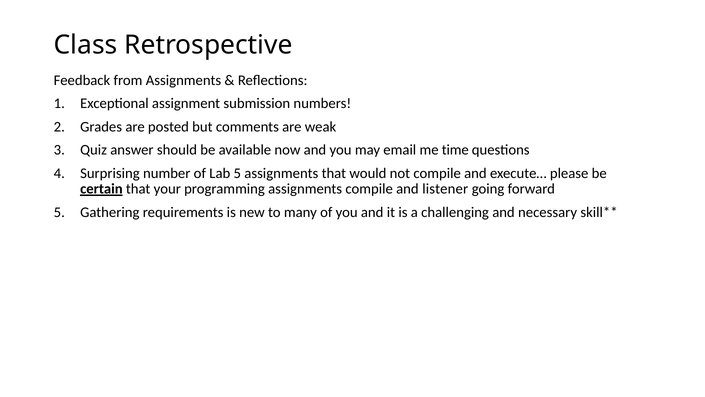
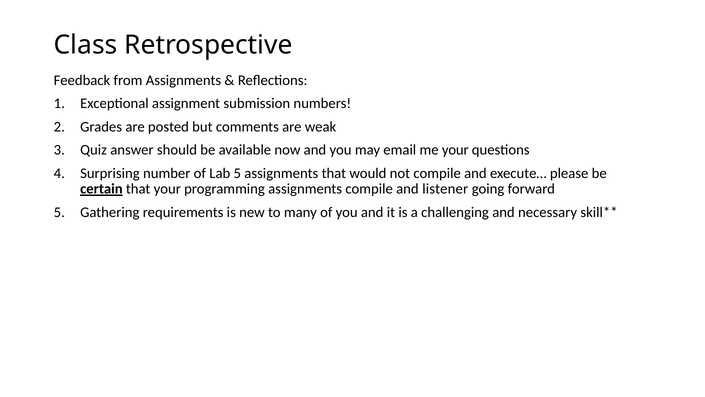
me time: time -> your (455, 150)
